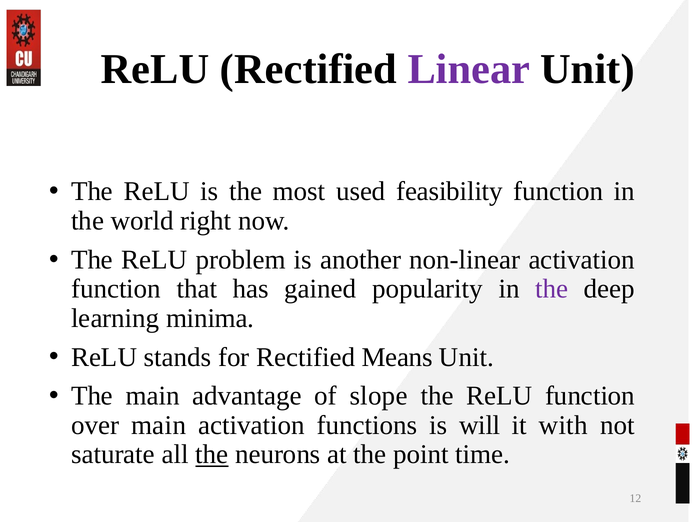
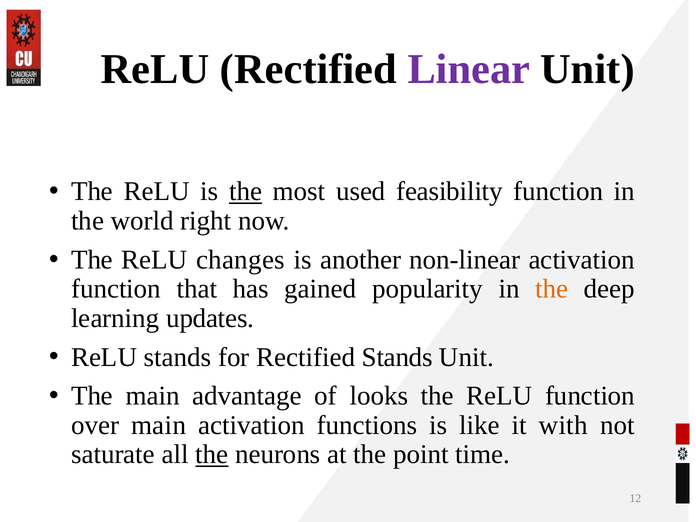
the underline: none -> present (246, 192)
problem: problem -> changes (241, 260)
the colour: purple -> orange (552, 289)
minima: minima -> updates (210, 318)
Rectified Means: Means -> Stands (397, 357)
slope: slope -> looks (379, 396)
will: will -> like (480, 425)
